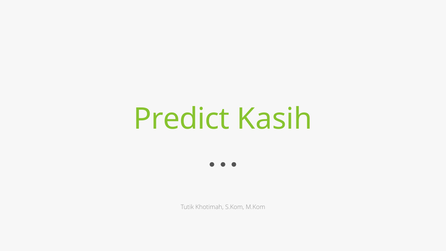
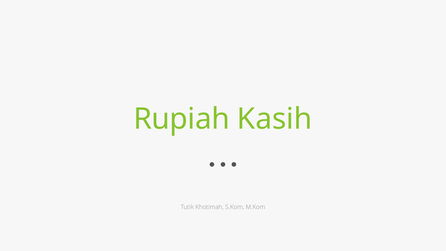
Predict: Predict -> Rupiah (182, 119)
